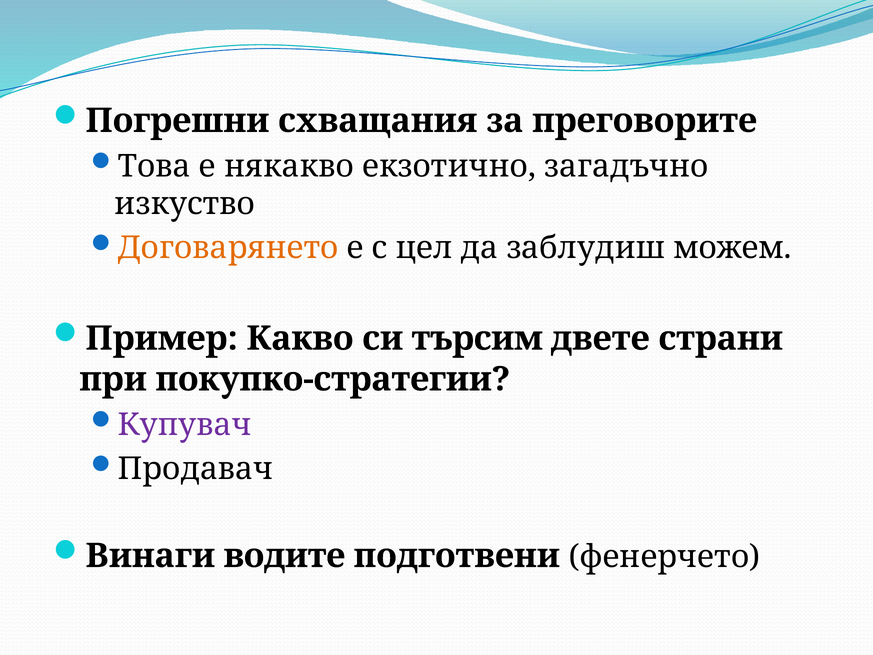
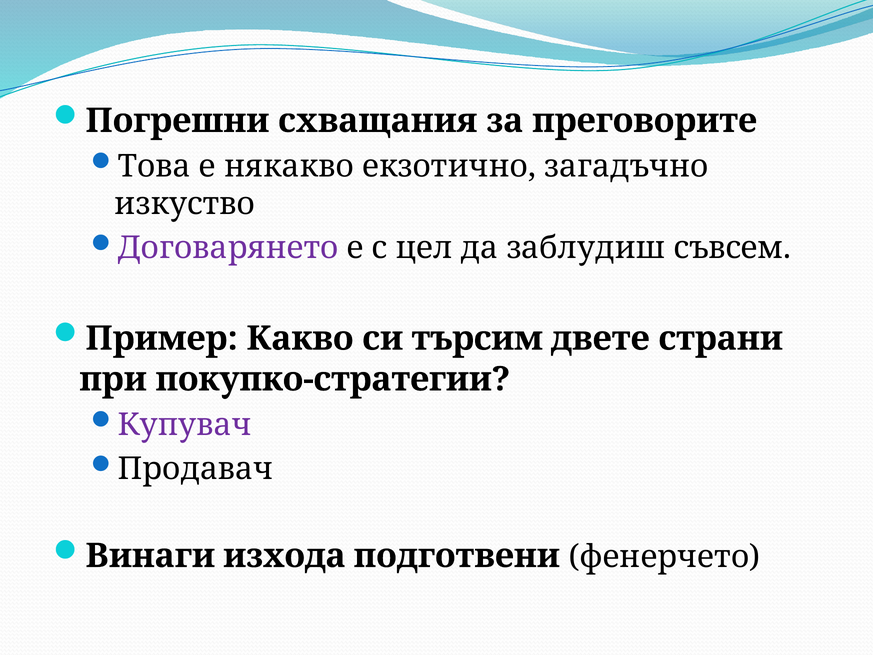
Договарянето colour: orange -> purple (228, 248)
можем: можем -> съвсем (732, 248)
водите: водите -> изхода (284, 556)
